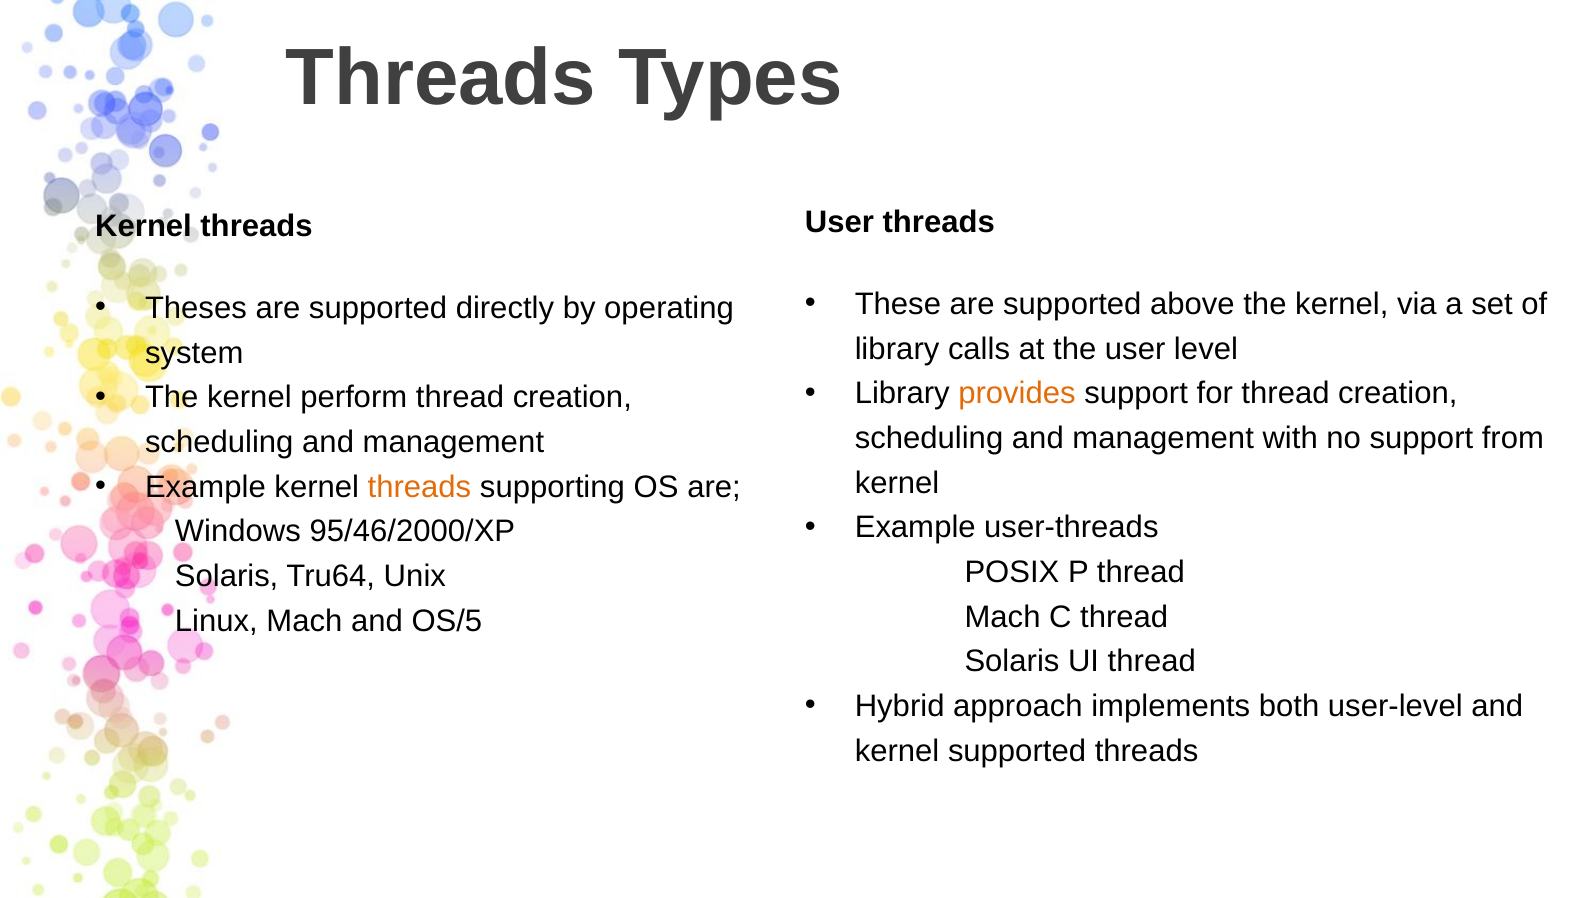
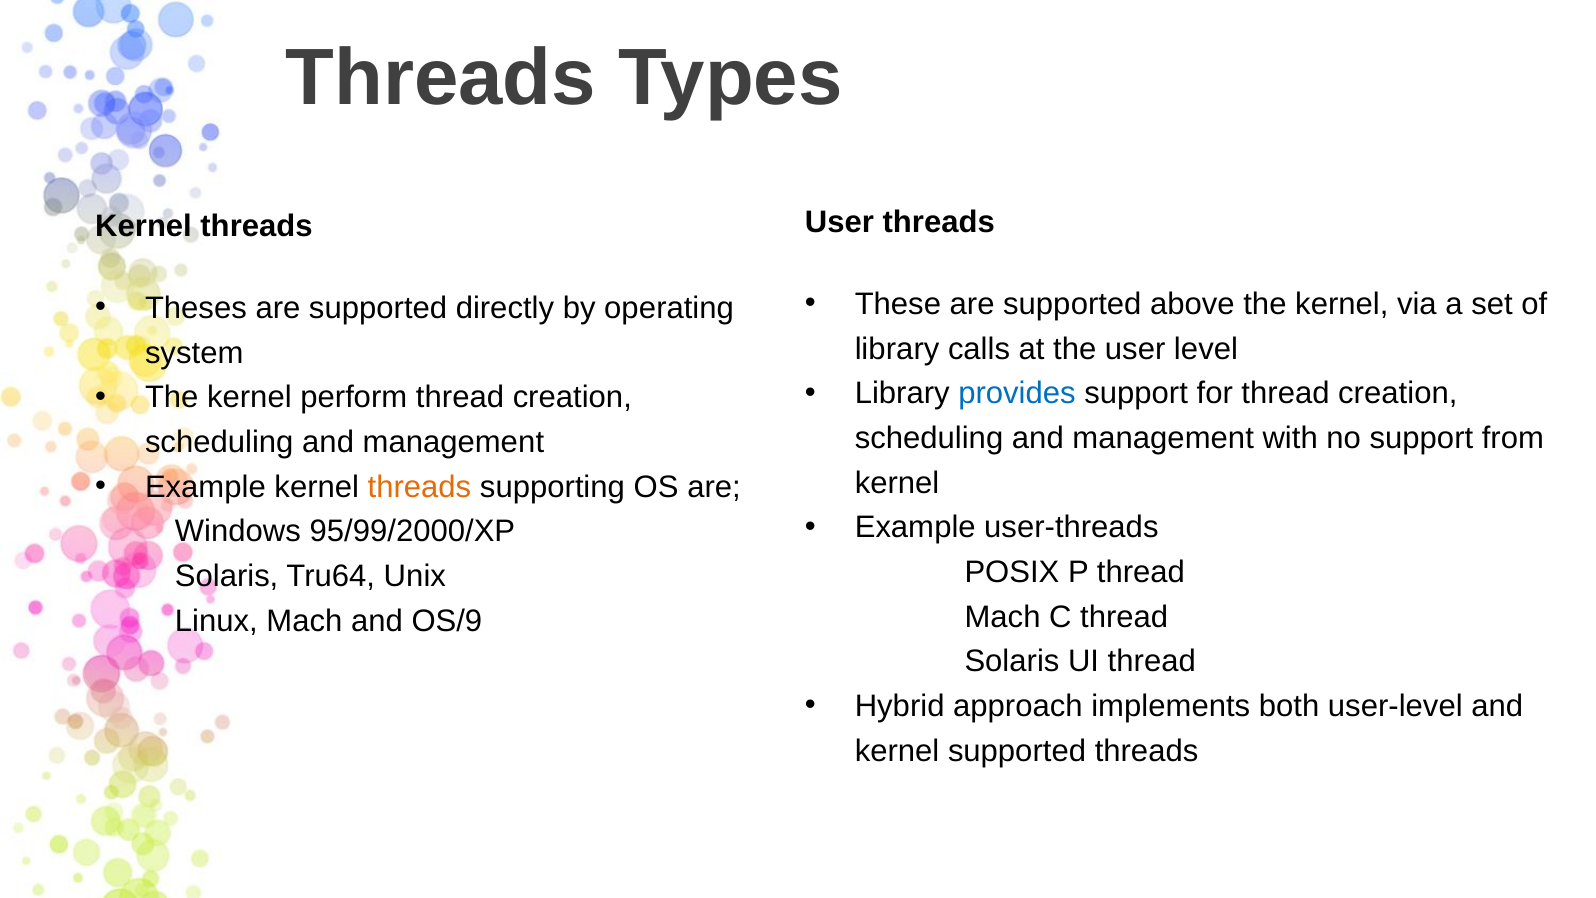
provides colour: orange -> blue (1017, 393)
95/46/2000/XP: 95/46/2000/XP -> 95/99/2000/XP (412, 531)
OS/5: OS/5 -> OS/9 (447, 621)
